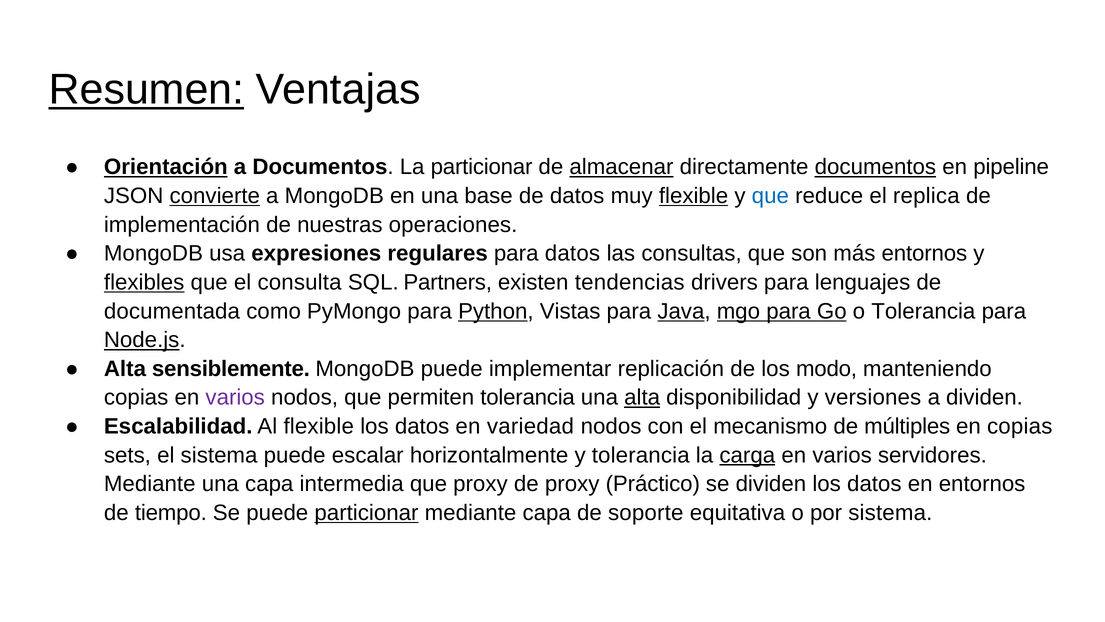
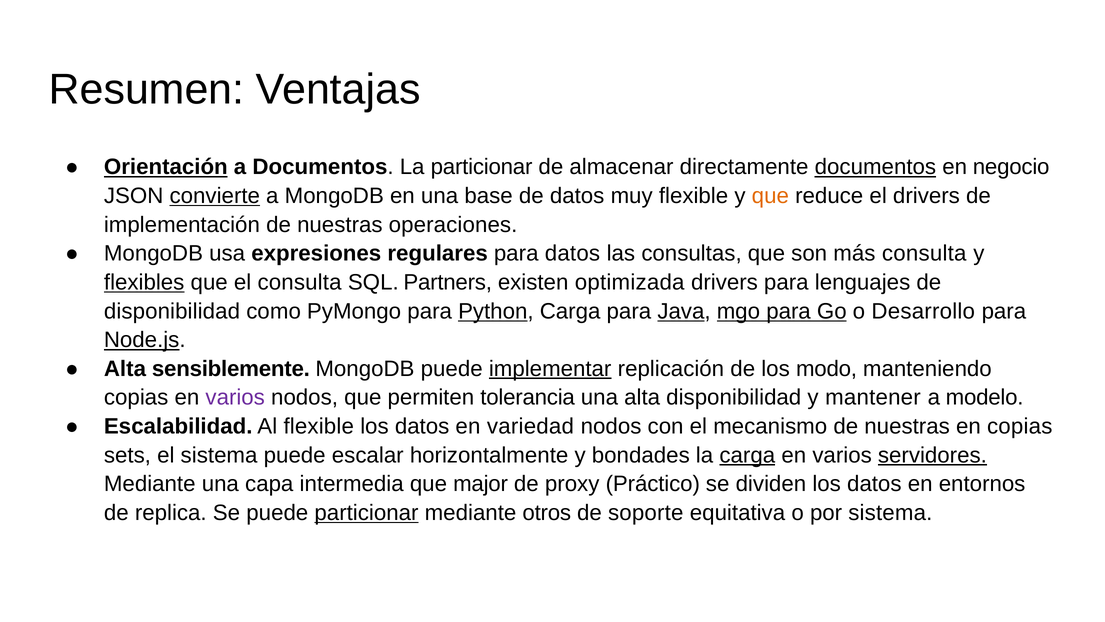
Resumen underline: present -> none (146, 89)
almacenar underline: present -> none (621, 167)
pipeline: pipeline -> negocio (1011, 167)
flexible underline: present -> none (694, 196)
que colour: blue -> orange (770, 196)
el replica: replica -> drivers (926, 196)
más entornos: entornos -> consulta (924, 253)
tendencias: tendencias -> optimizada (630, 282)
documentada: documentada -> disponibilidad (172, 311)
Python Vistas: Vistas -> Carga (570, 311)
o Tolerancia: Tolerancia -> Desarrollo (923, 311)
implementar underline: none -> present (550, 369)
alta underline: present -> none (642, 397)
versiones: versiones -> mantener (873, 397)
a dividen: dividen -> modelo (985, 397)
mecanismo de múltiples: múltiples -> nuestras (907, 426)
y tolerancia: tolerancia -> bondades (641, 455)
servidores underline: none -> present (932, 455)
que proxy: proxy -> major (481, 484)
tiempo: tiempo -> replica (171, 513)
mediante capa: capa -> otros (547, 513)
